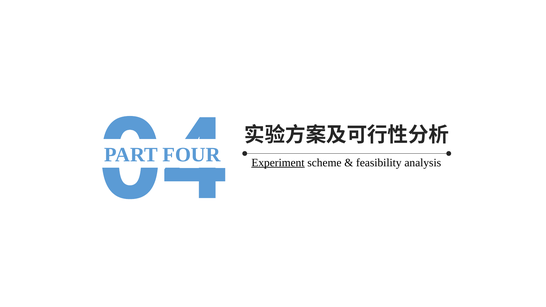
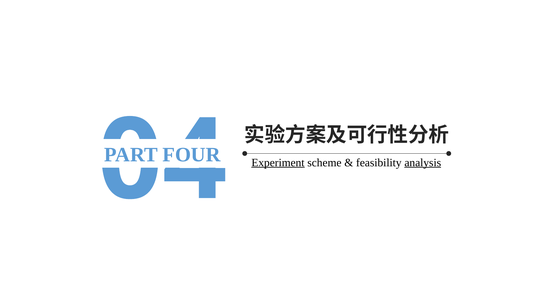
analysis underline: none -> present (423, 163)
